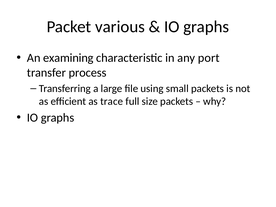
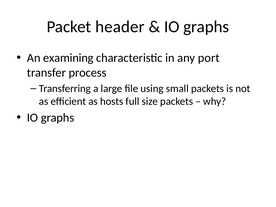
various: various -> header (120, 27)
trace: trace -> hosts (112, 101)
